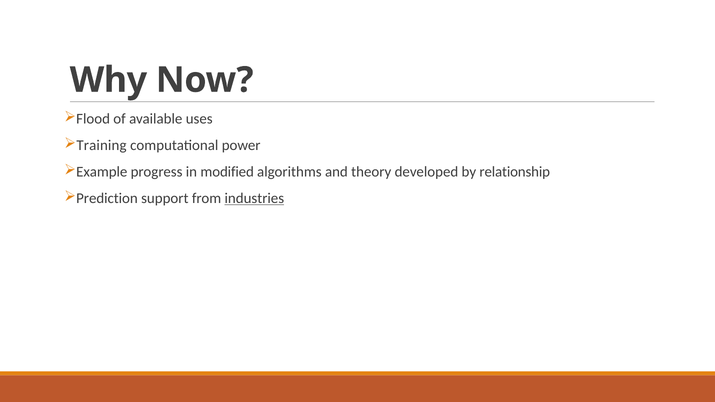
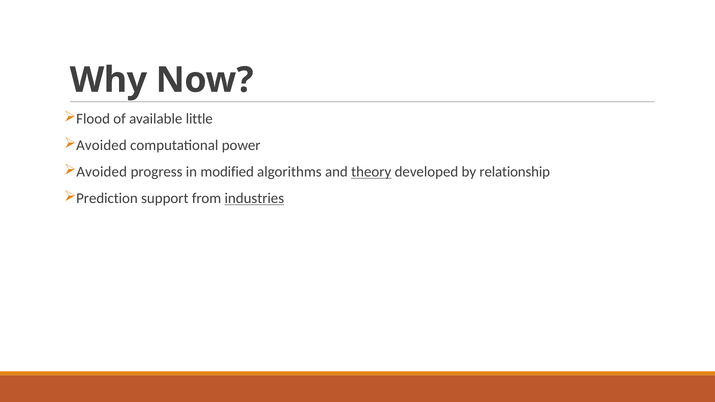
uses: uses -> little (199, 119)
Training: Training -> Avoided (101, 145)
Example: Example -> Avoided (102, 172)
theory underline: none -> present (371, 172)
